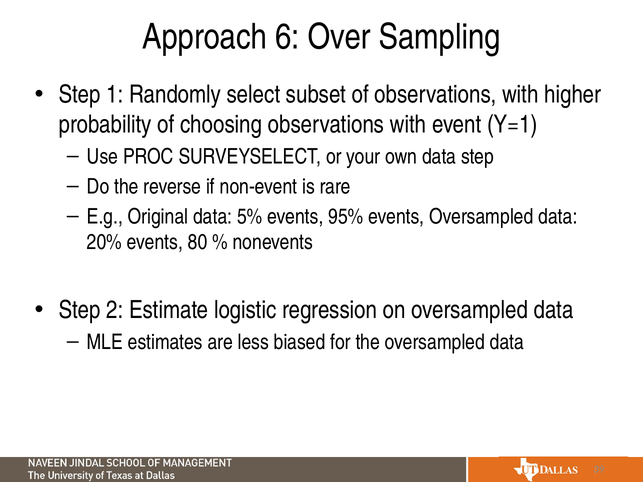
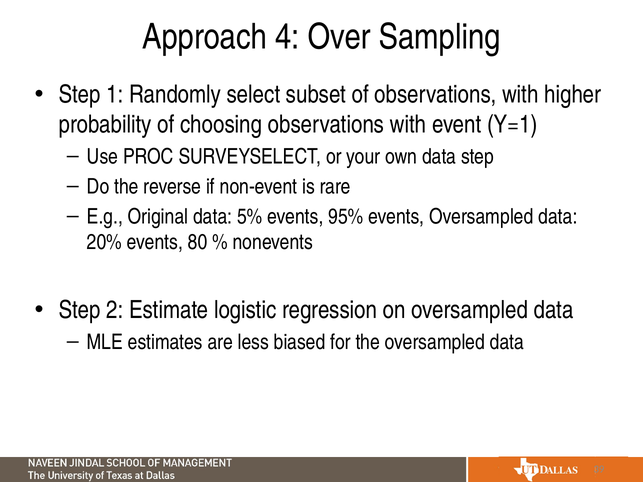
6: 6 -> 4 (287, 37)
